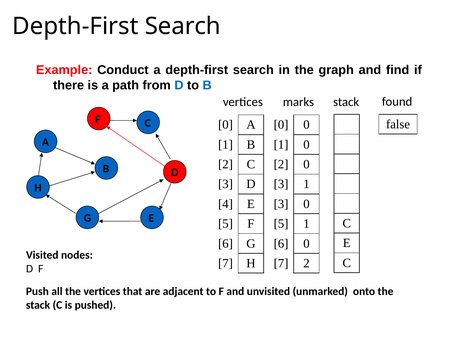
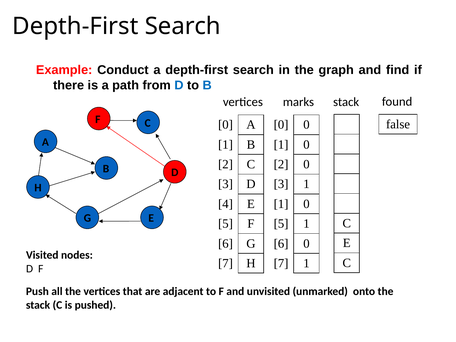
3: 3 -> 1 (281, 204)
7 2: 2 -> 1 (306, 263)
